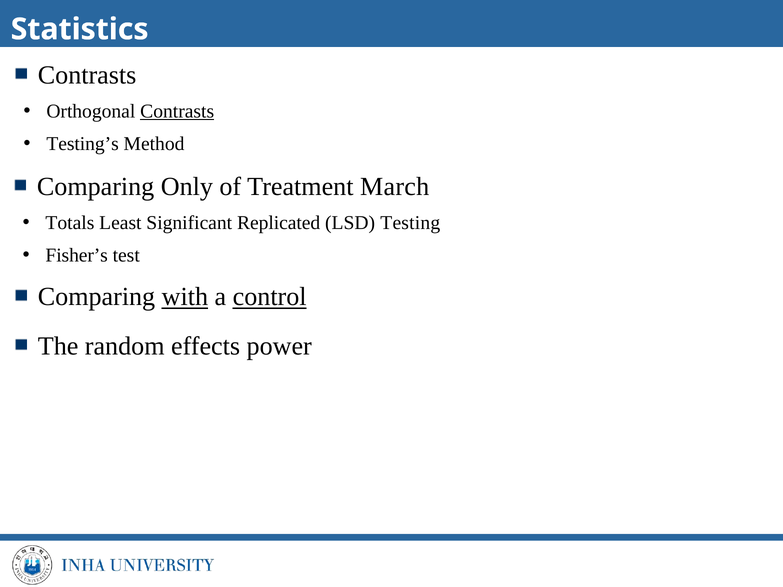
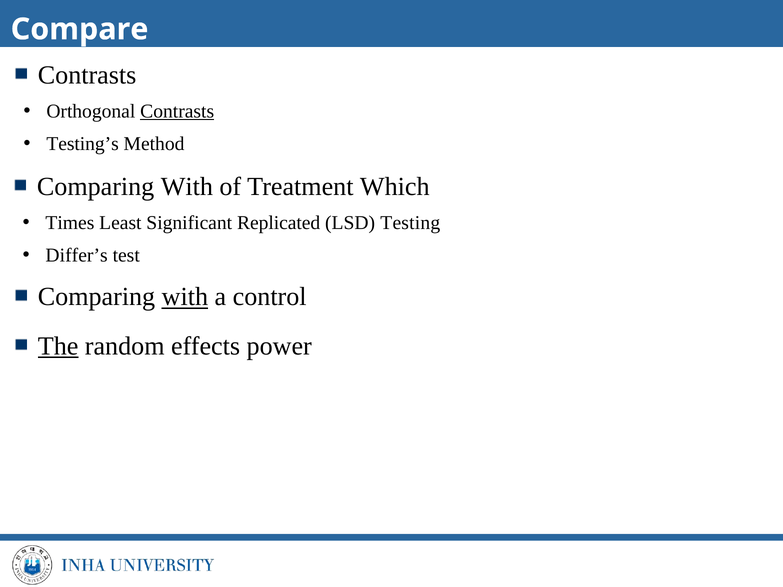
Statistics: Statistics -> Compare (80, 29)
Only: Only -> With (187, 187)
March: March -> Which (395, 187)
Totals: Totals -> Times (70, 223)
Fisher’s: Fisher’s -> Differ’s (77, 255)
control underline: present -> none (270, 297)
The underline: none -> present (58, 346)
